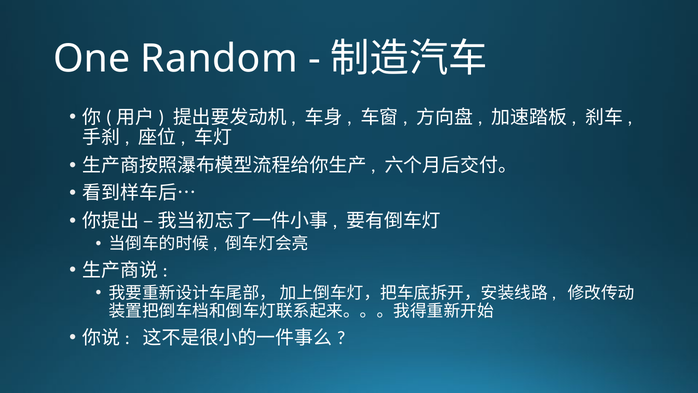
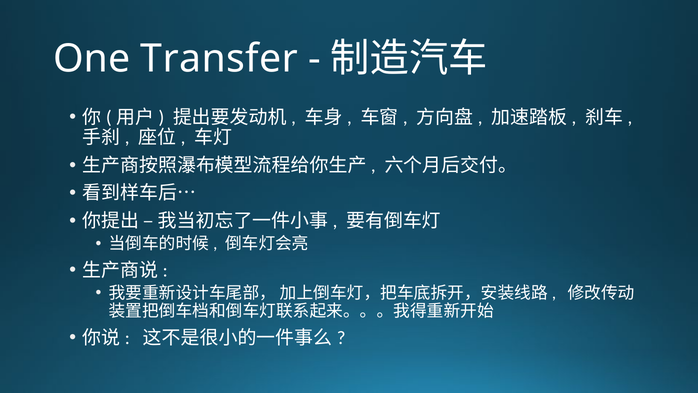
Random: Random -> Transfer (219, 59)
